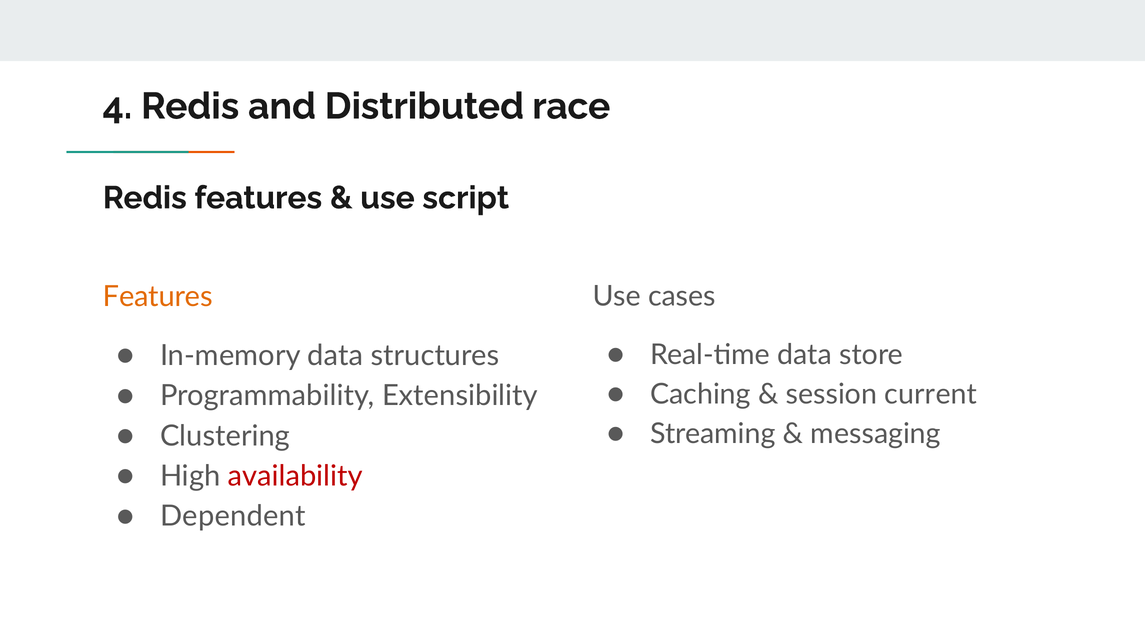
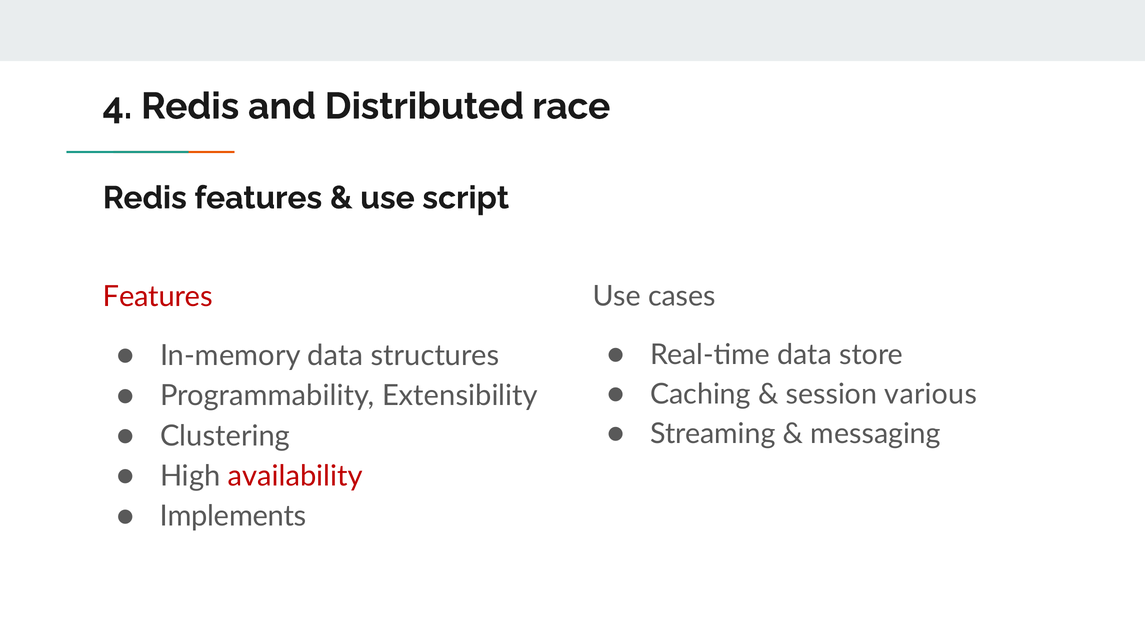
Features colour: orange -> red (158, 297)
current: current -> various (931, 394)
Dependent: Dependent -> Implements (233, 516)
